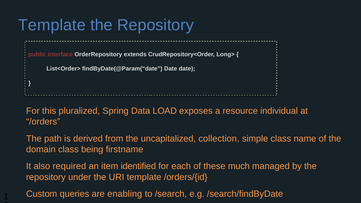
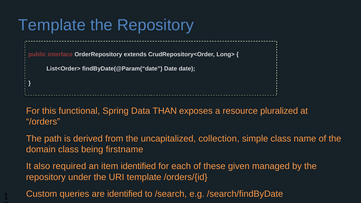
pluralized: pluralized -> functional (79, 111)
LOAD: LOAD -> THAN (165, 111)
individual: individual -> pluralized (279, 111)
much: much -> given (239, 166)
are enabling: enabling -> identified (125, 194)
